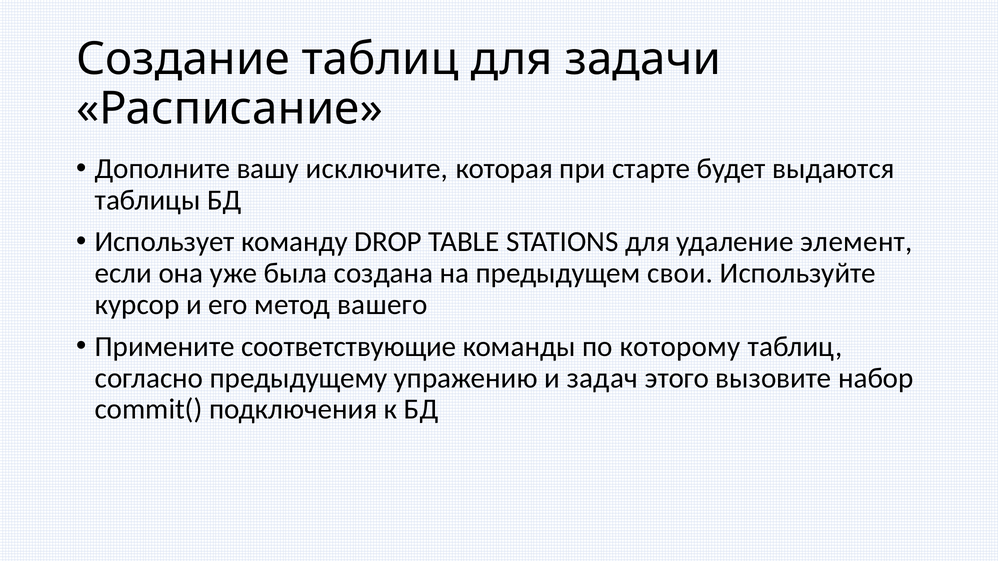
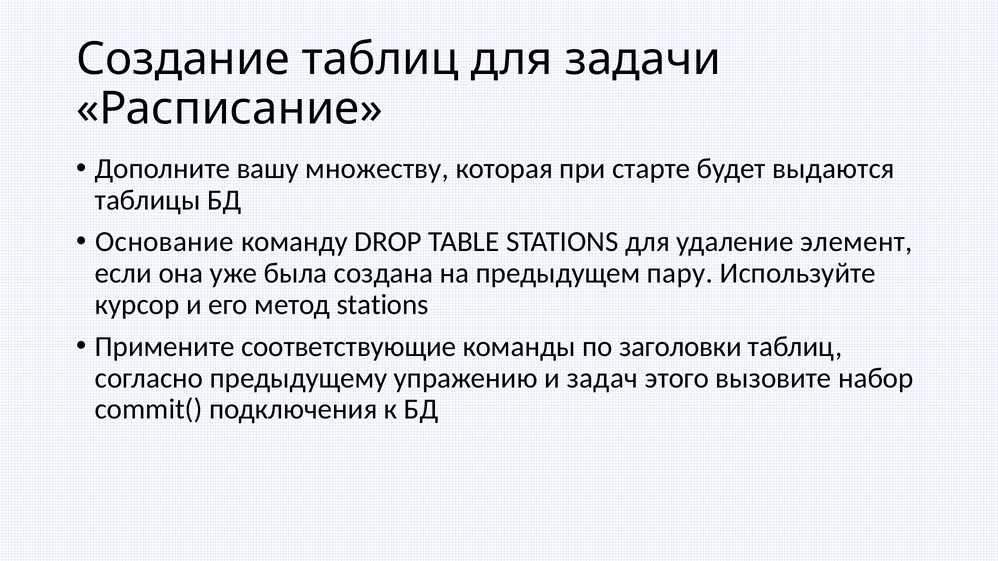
исключите: исключите -> множеству (377, 169)
Использует: Использует -> Основание (165, 242)
свои: свои -> пару (680, 273)
метод вашего: вашего -> stations (383, 305)
которому: которому -> заголовки (680, 347)
